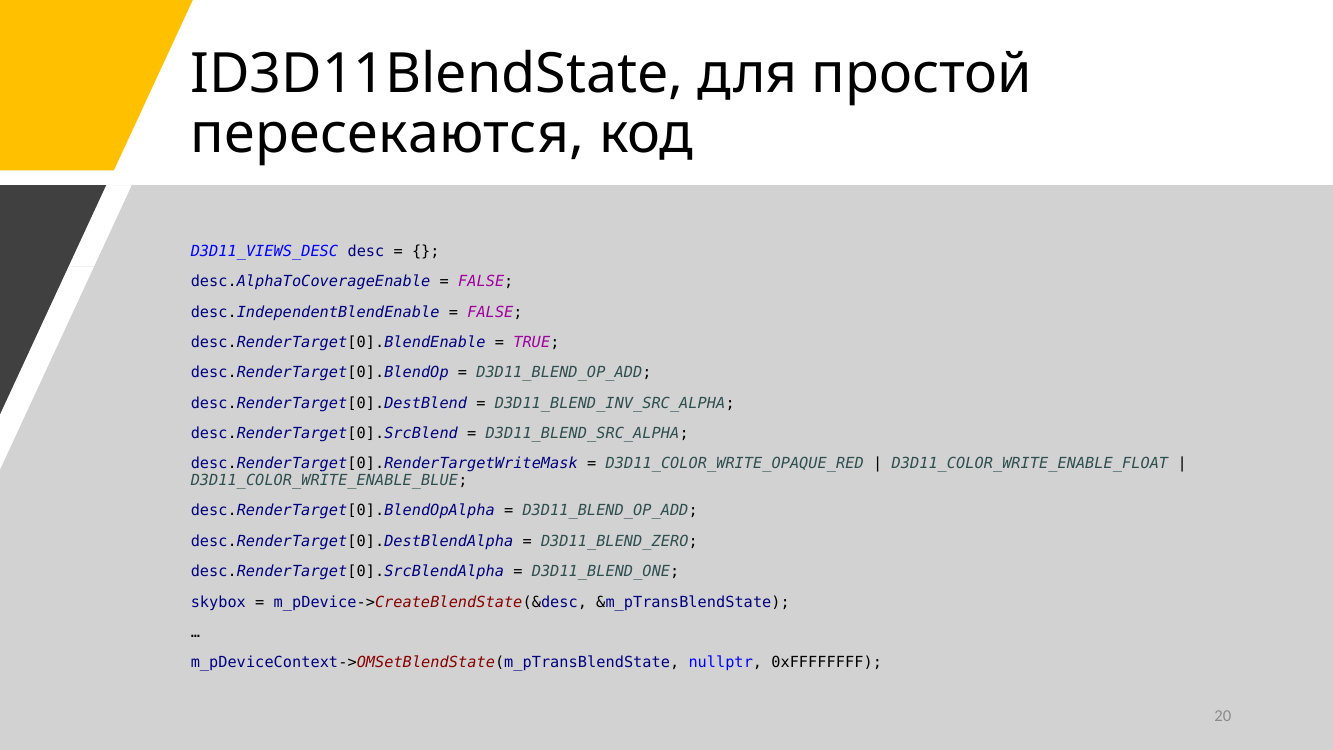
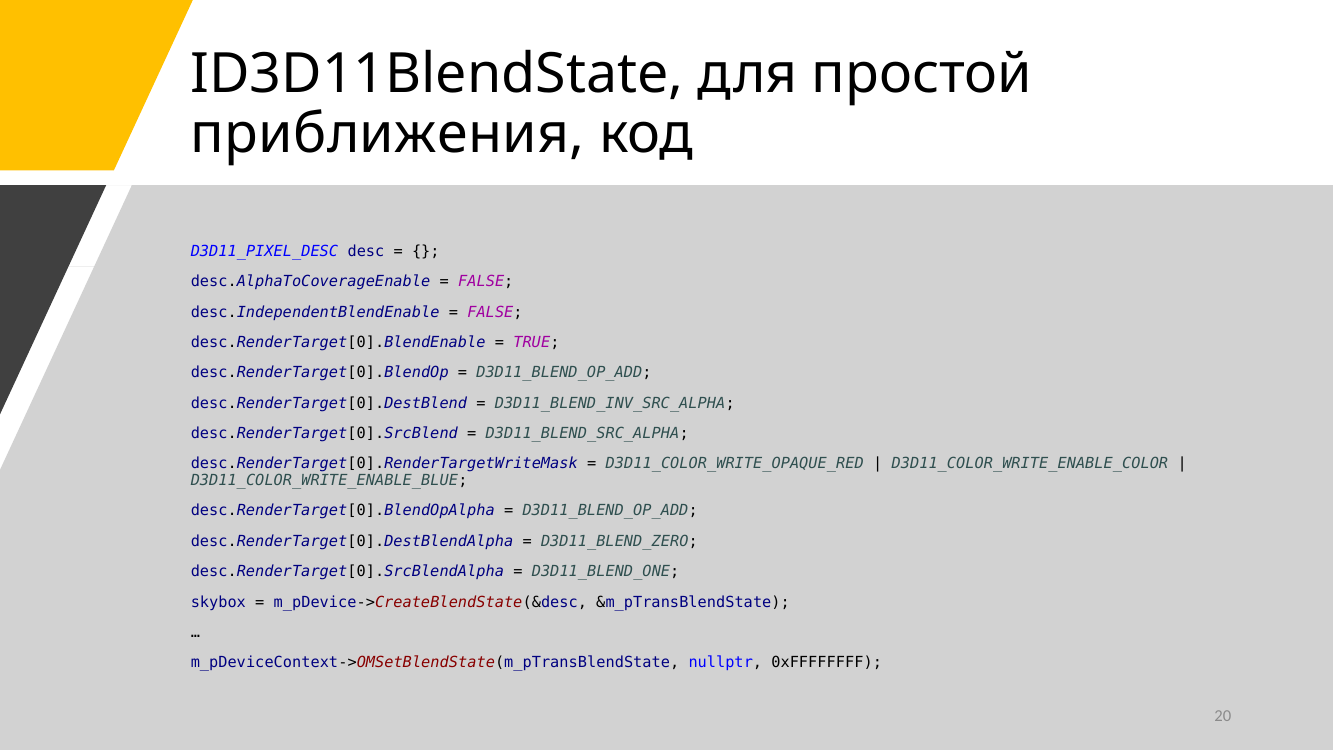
пересекаются: пересекаются -> приближения (388, 135)
D3D11_VIEWS_DESC: D3D11_VIEWS_DESC -> D3D11_PIXEL_DESC (264, 251)
D3D11_COLOR_WRITE_ENABLE_FLOAT: D3D11_COLOR_WRITE_ENABLE_FLOAT -> D3D11_COLOR_WRITE_ENABLE_COLOR (1030, 464)
